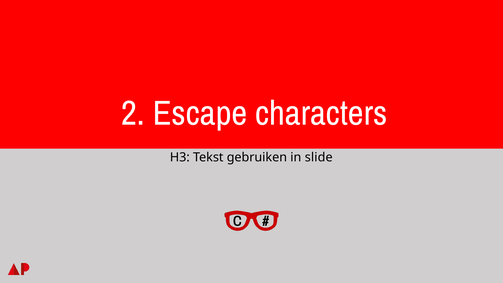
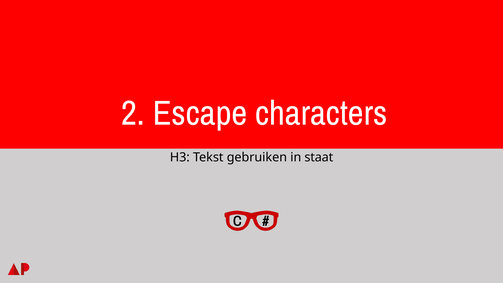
slide: slide -> staat (319, 157)
